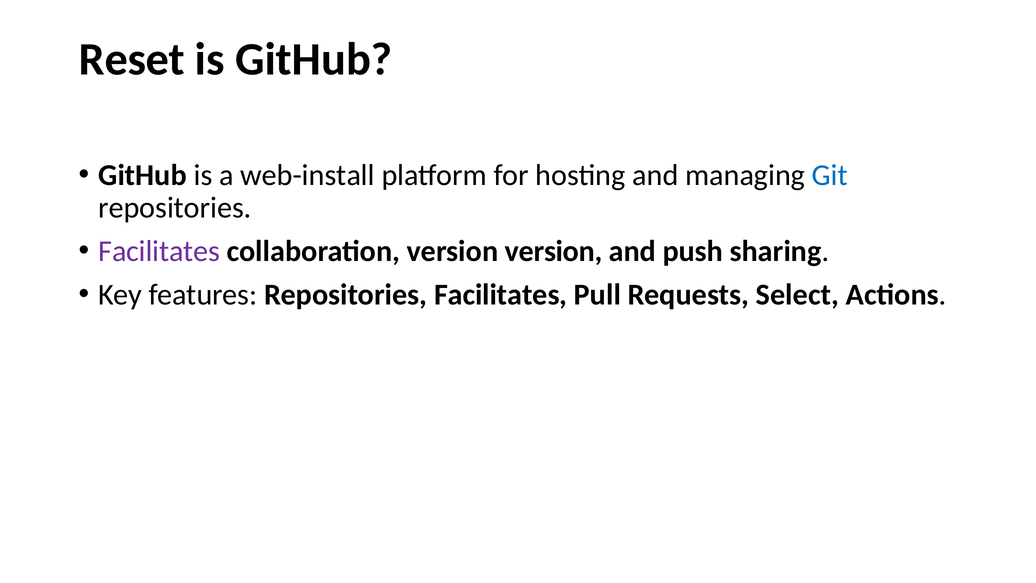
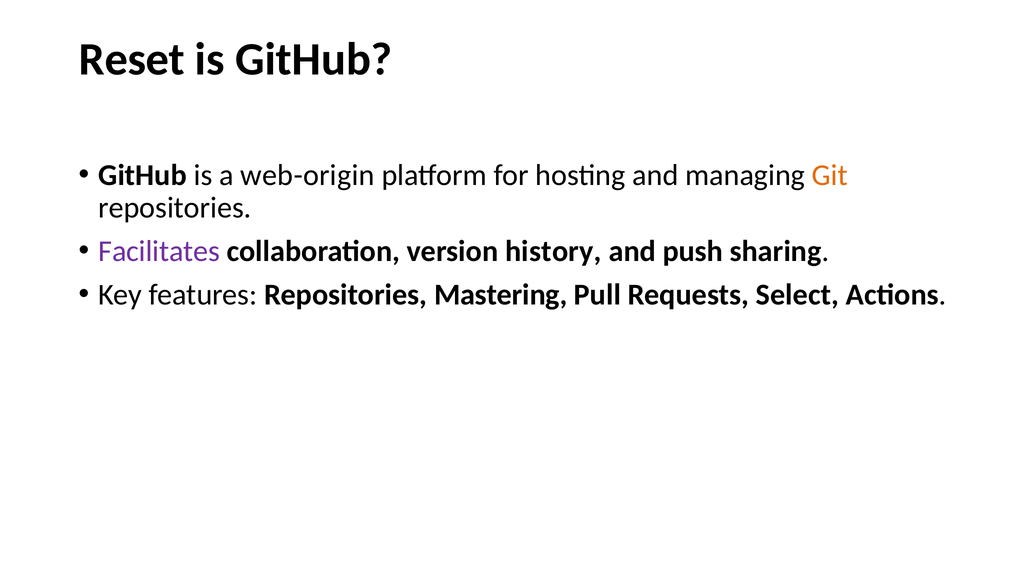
web-install: web-install -> web-origin (307, 175)
Git colour: blue -> orange (830, 175)
version version: version -> history (553, 251)
Repositories Facilitates: Facilitates -> Mastering (501, 294)
